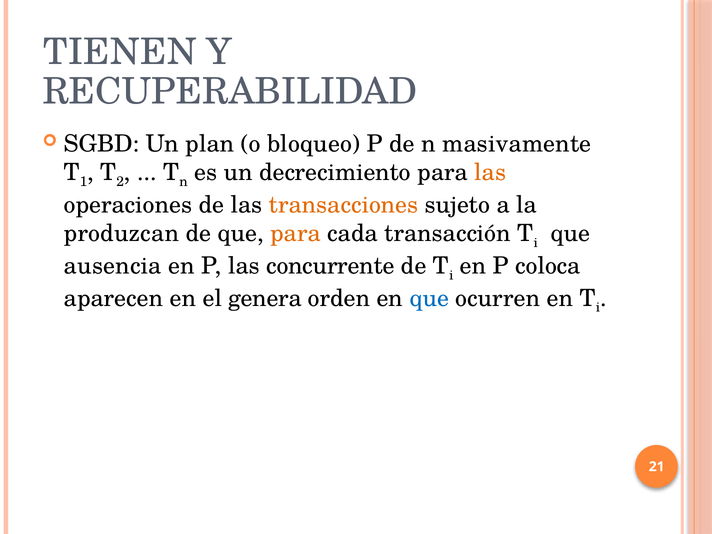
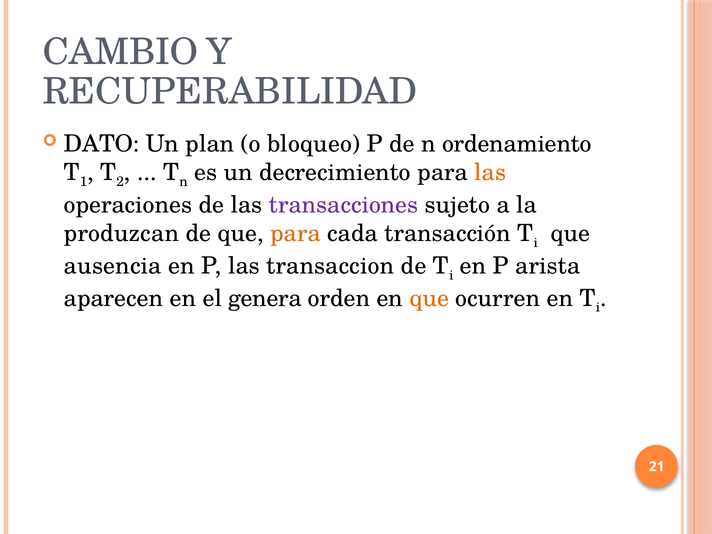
TIENEN: TIENEN -> CAMBIO (120, 52)
SGBD: SGBD -> DATO (102, 144)
masivamente: masivamente -> ordenamiento (517, 144)
transacciones colour: orange -> purple (344, 205)
concurrente: concurrente -> transaccion (330, 266)
coloca: coloca -> arista (548, 266)
que colour: blue -> orange (429, 298)
